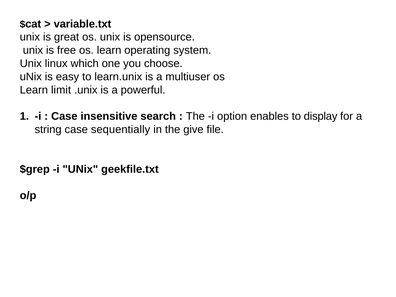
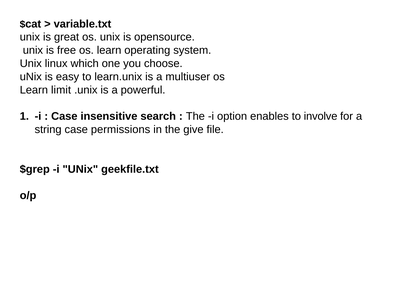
display: display -> involve (321, 116)
sequentially: sequentially -> permissions (121, 130)
